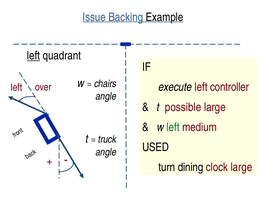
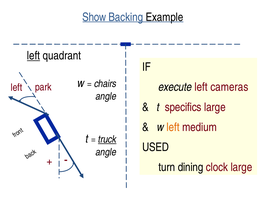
Issue: Issue -> Show (94, 17)
controller: controller -> cameras (229, 87)
over: over -> park (43, 87)
possible: possible -> specifics (183, 107)
left colour: green -> orange (173, 127)
truck underline: none -> present (107, 140)
